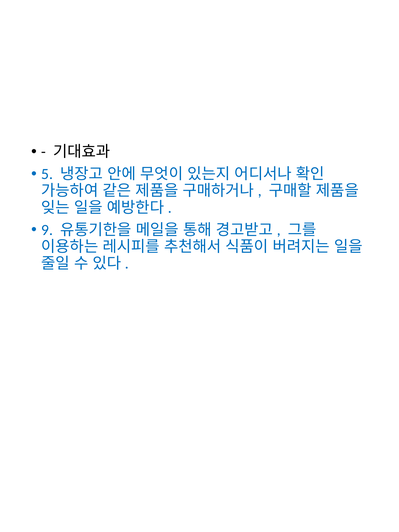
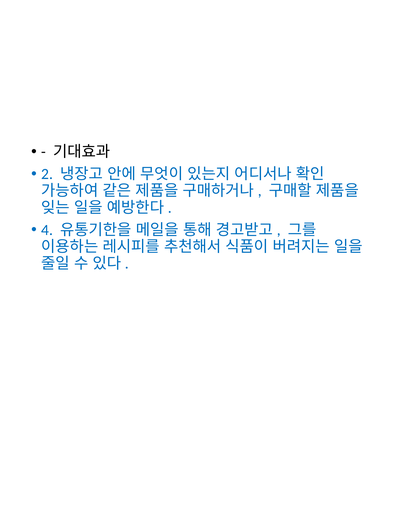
5: 5 -> 2 (47, 174)
9: 9 -> 4 (47, 230)
